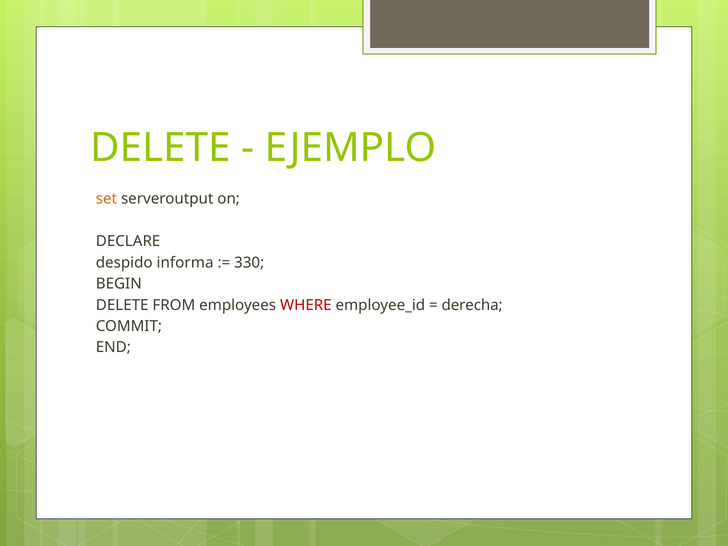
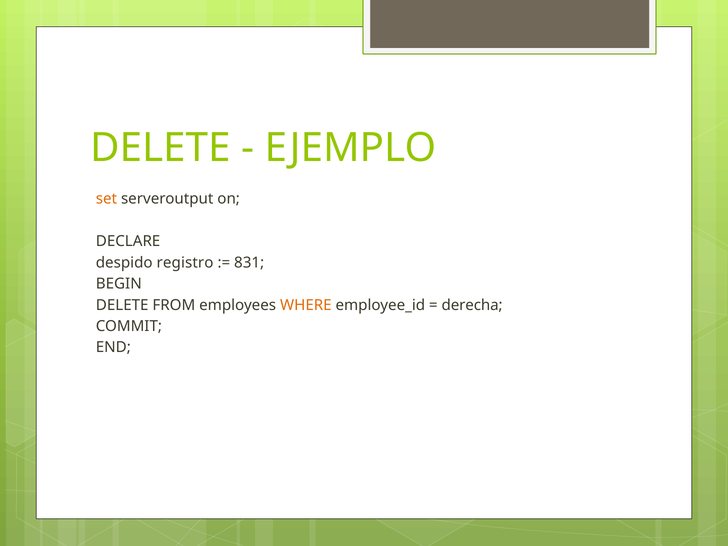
informa: informa -> registro (185, 263)
330: 330 -> 831 (249, 263)
WHERE colour: red -> orange (306, 305)
